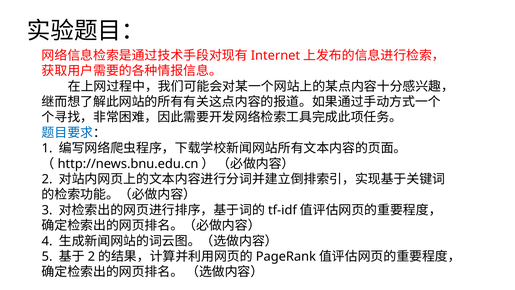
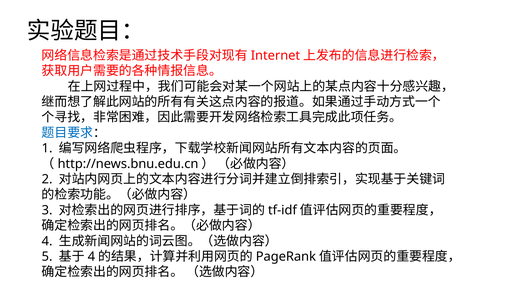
2: 2 -> 4 (91, 256)
